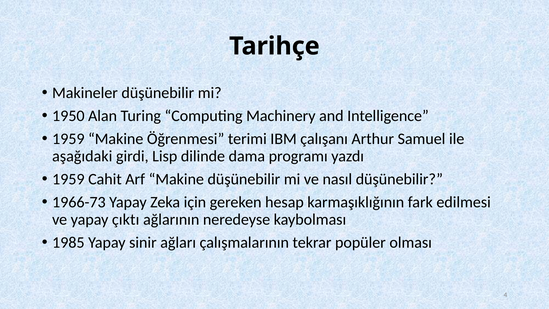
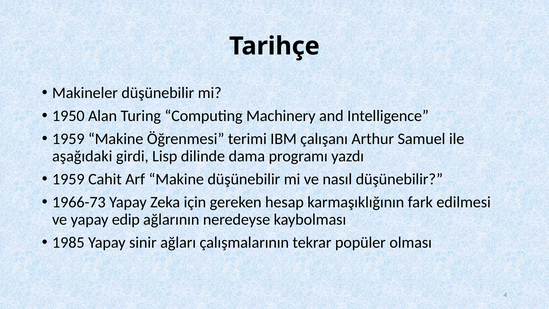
çıktı: çıktı -> edip (126, 219)
